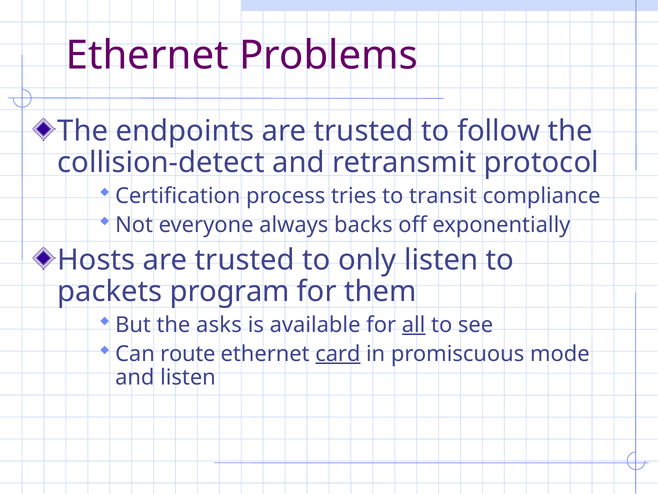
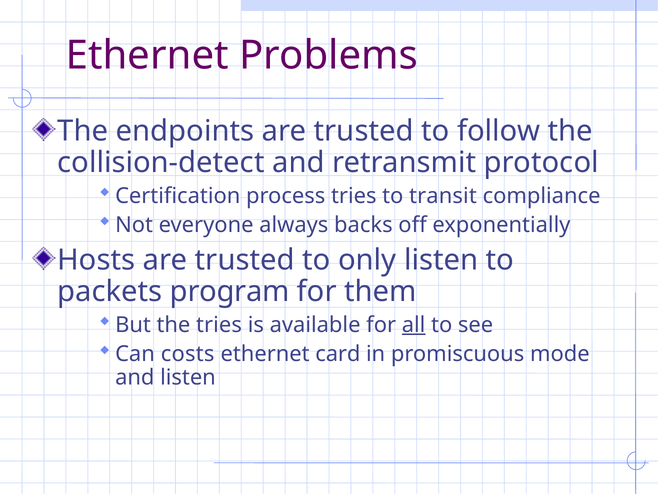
the asks: asks -> tries (219, 324)
route: route -> costs (188, 354)
card underline: present -> none (338, 354)
